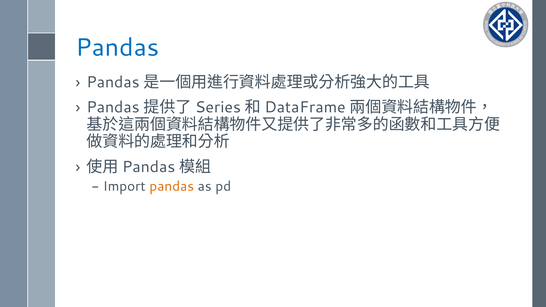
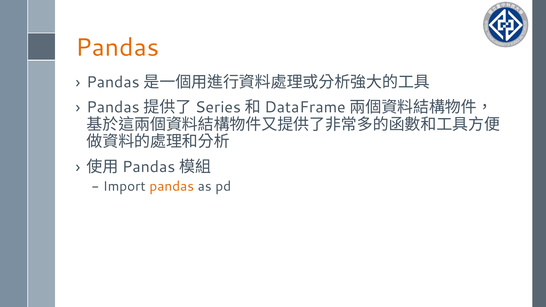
Pandas colour: blue -> orange (117, 48)
